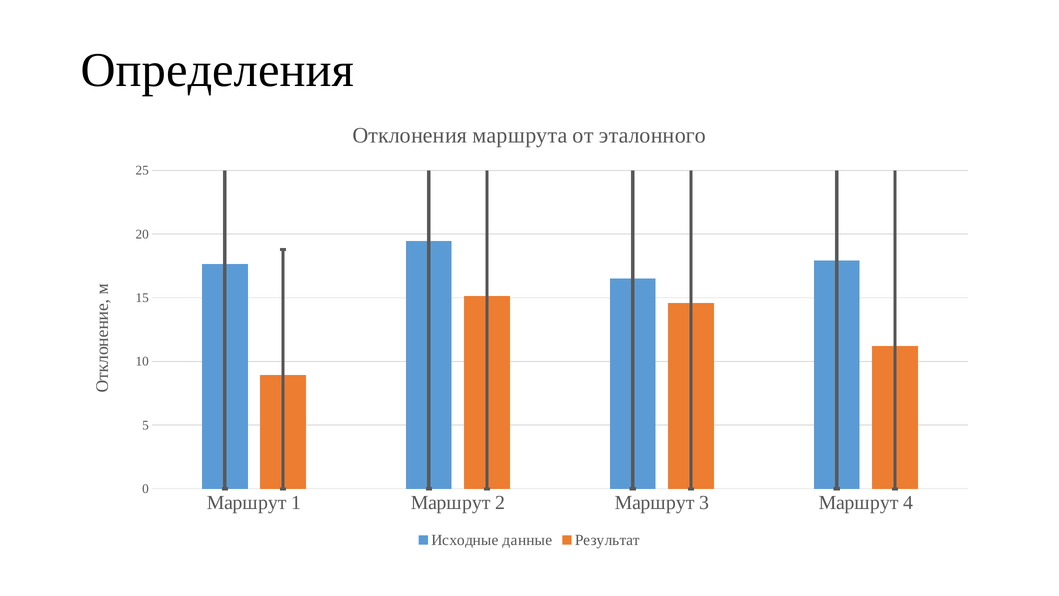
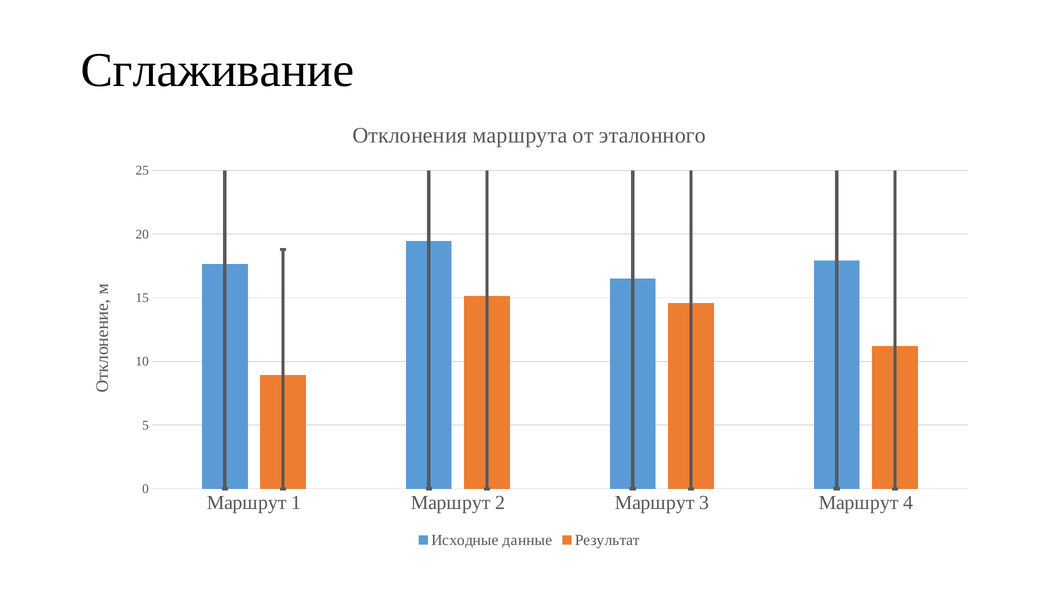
Определения: Определения -> Сглаживание (217, 70)
